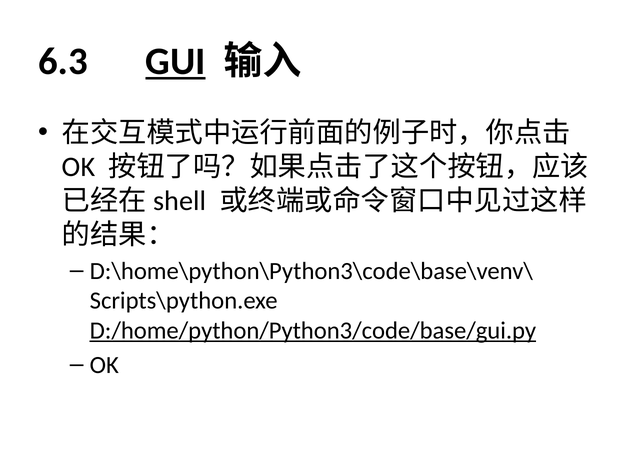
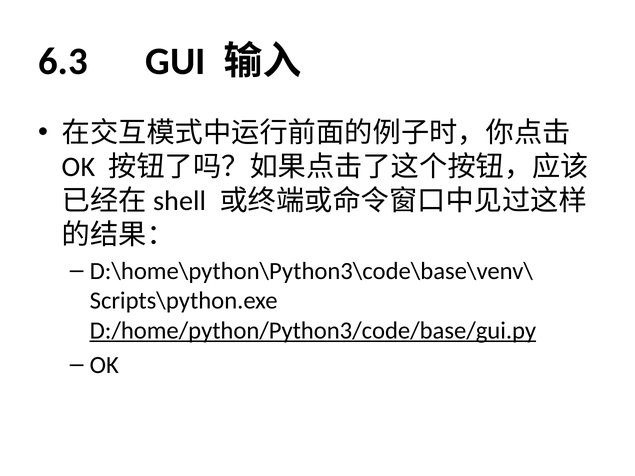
GUI underline: present -> none (176, 61)
